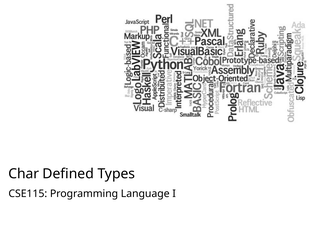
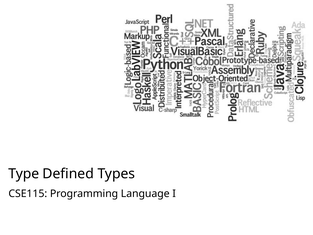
Char: Char -> Type (24, 174)
